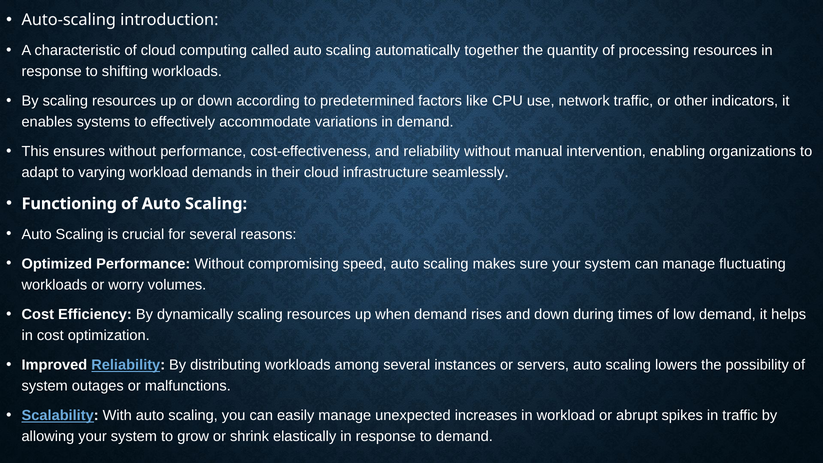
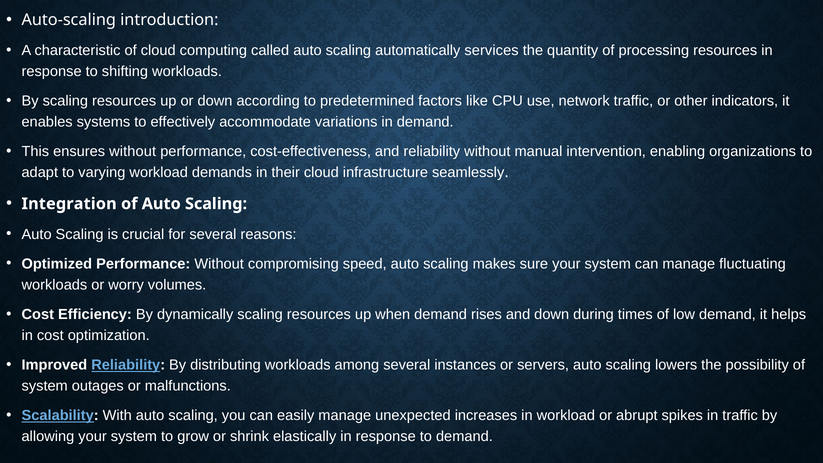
together: together -> services (492, 50)
Functioning: Functioning -> Integration (69, 204)
